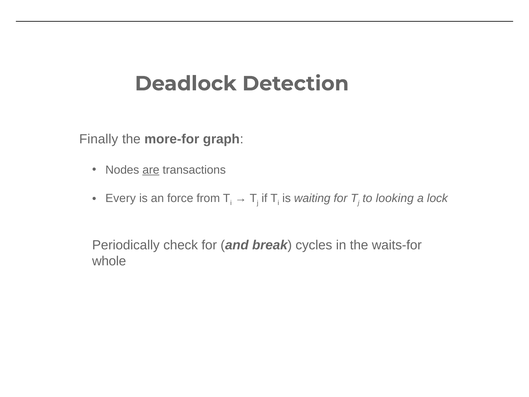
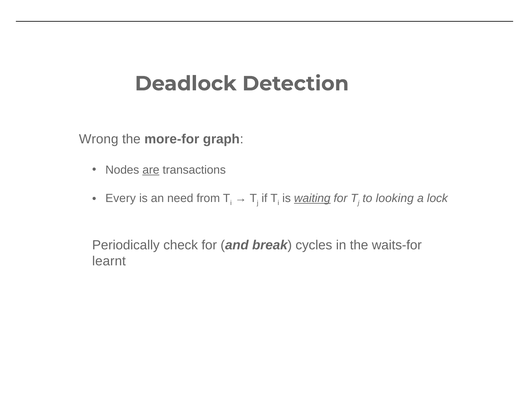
Finally: Finally -> Wrong (99, 139)
force: force -> need (180, 198)
waiting underline: none -> present (312, 198)
whole: whole -> learnt (109, 261)
